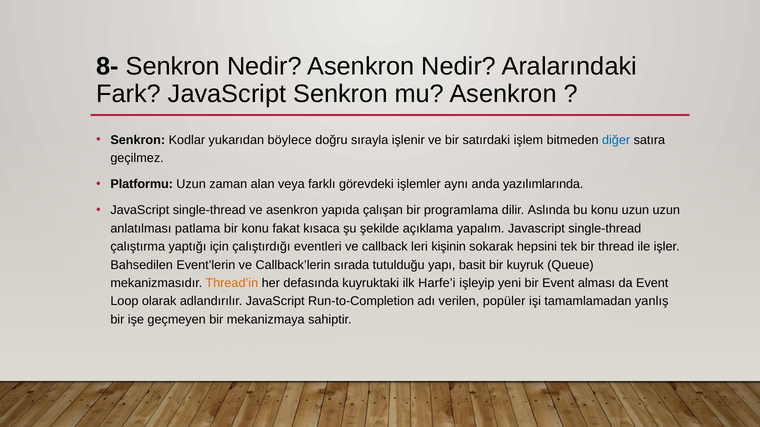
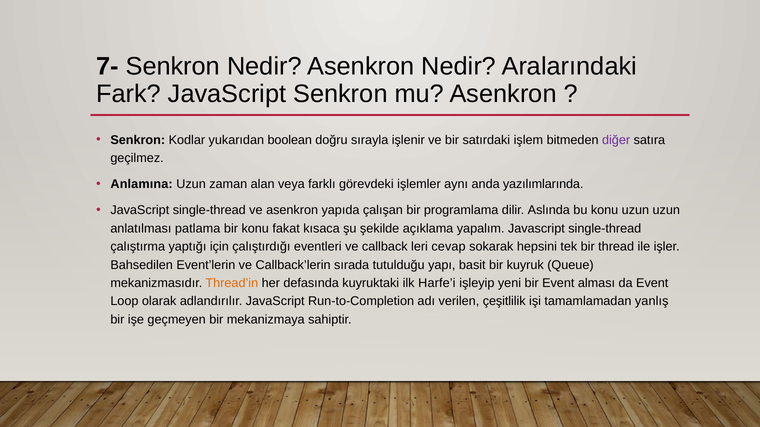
8-: 8- -> 7- (107, 67)
böylece: böylece -> boolean (290, 140)
diğer colour: blue -> purple (616, 140)
Platformu: Platformu -> Anlamına (142, 184)
kişinin: kişinin -> cevap (449, 247)
popüler: popüler -> çeşitlilik (504, 302)
